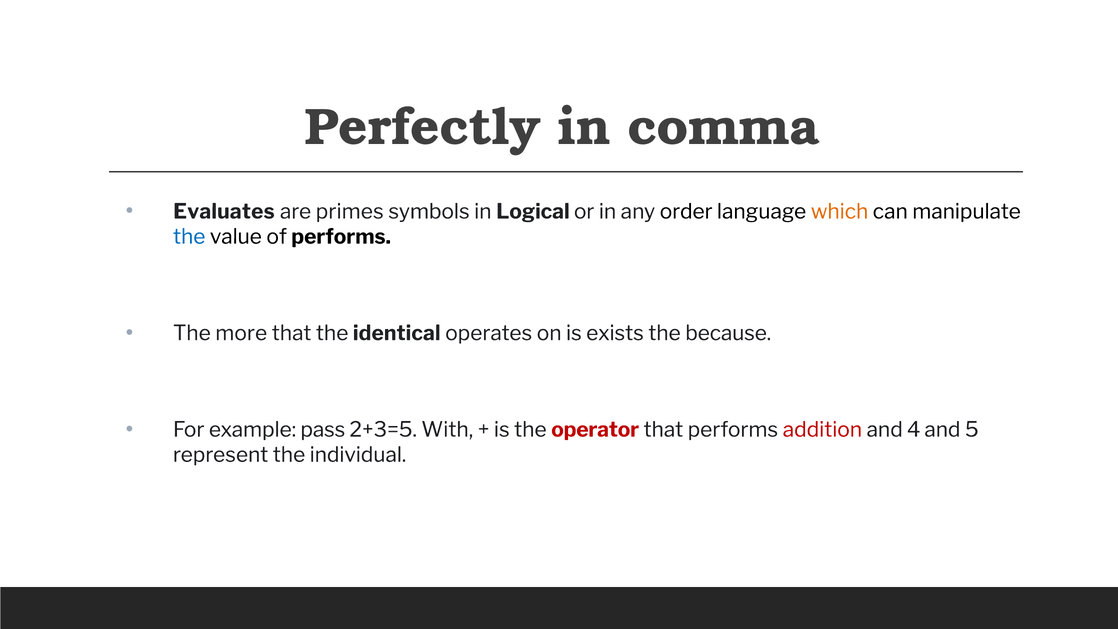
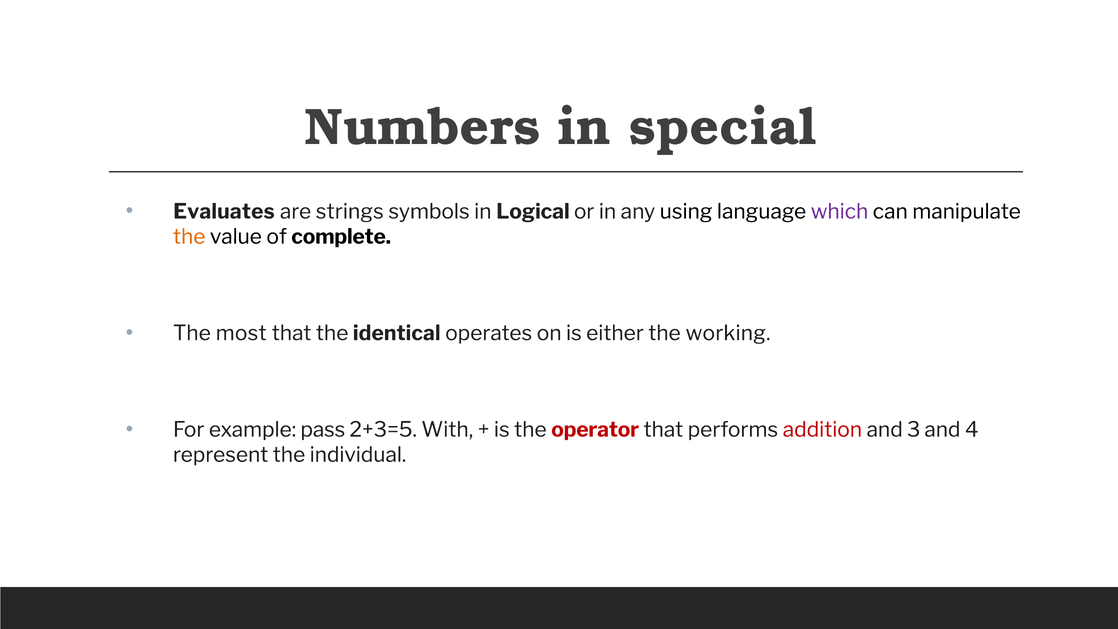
Perfectly: Perfectly -> Numbers (423, 127)
comma: comma -> special (723, 127)
primes: primes -> strings (350, 212)
order: order -> using (686, 212)
which colour: orange -> purple (840, 212)
the colour: blue -> orange (189, 237)
of performs: performs -> complete (341, 237)
more: more -> most (241, 333)
exists: exists -> either (615, 333)
because: because -> working (728, 333)
4: 4 -> 3 (914, 430)
5: 5 -> 4 (972, 430)
